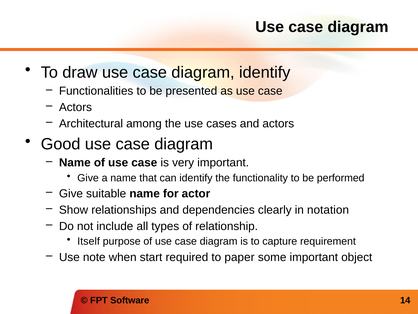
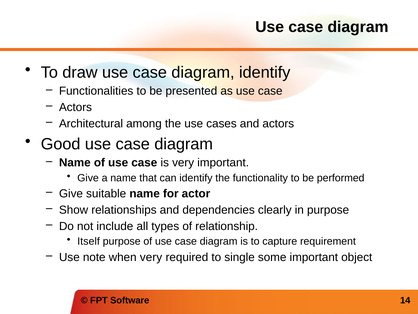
in notation: notation -> purpose (328, 210)
when start: start -> very (151, 257)
paper: paper -> single (240, 257)
